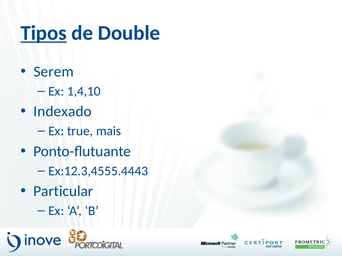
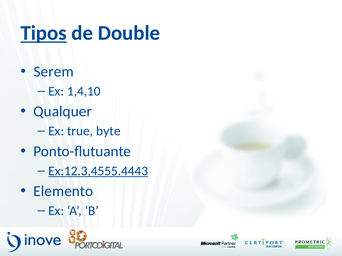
Indexado: Indexado -> Qualquer (63, 112)
mais: mais -> byte (108, 131)
Ex:12.3,4555.4443 underline: none -> present (98, 171)
Particular: Particular -> Elemento (63, 192)
